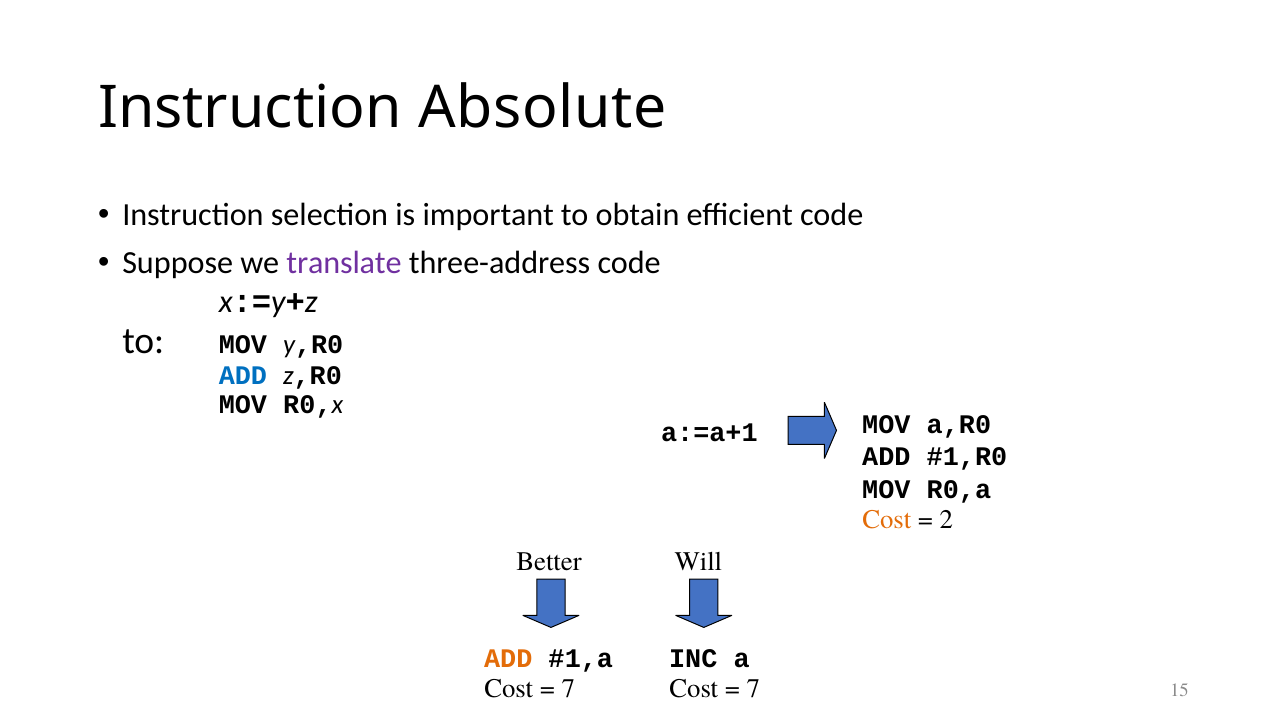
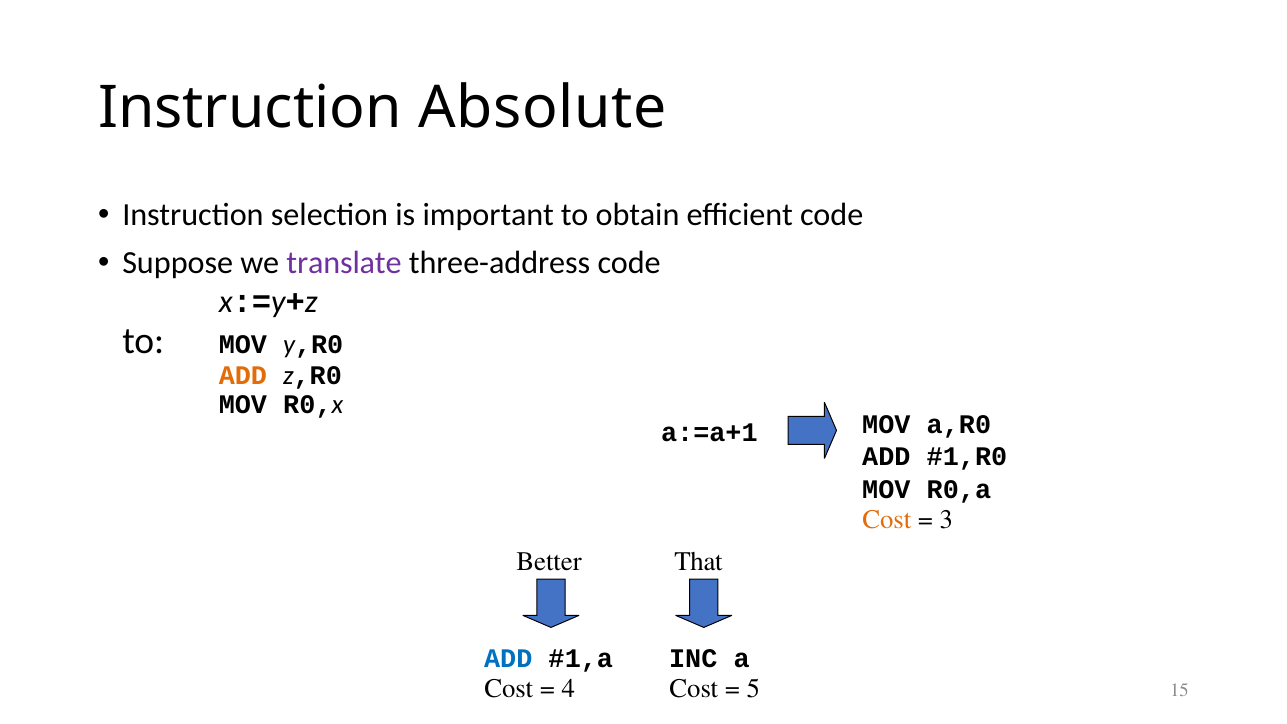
ADD colour: blue -> orange (243, 376)
2: 2 -> 3 (946, 520)
Will: Will -> That (698, 562)
ADD colour: orange -> blue (508, 658)
7: 7 -> 4 (568, 689)
7: 7 -> 5 (753, 689)
